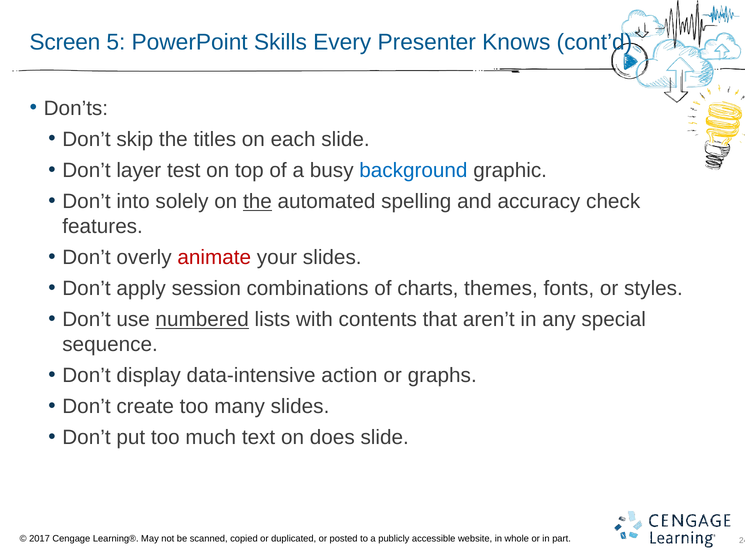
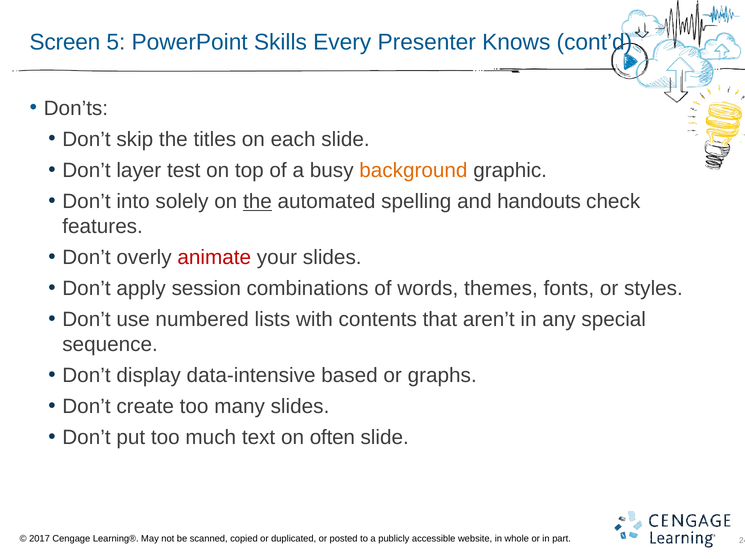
background colour: blue -> orange (413, 170)
accuracy: accuracy -> handouts (539, 201)
charts: charts -> words (428, 288)
numbered underline: present -> none (202, 319)
action: action -> based (349, 375)
does: does -> often (332, 437)
